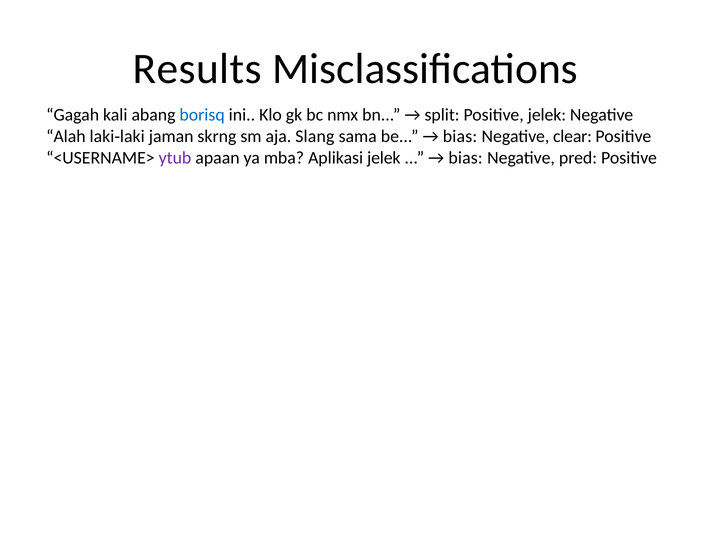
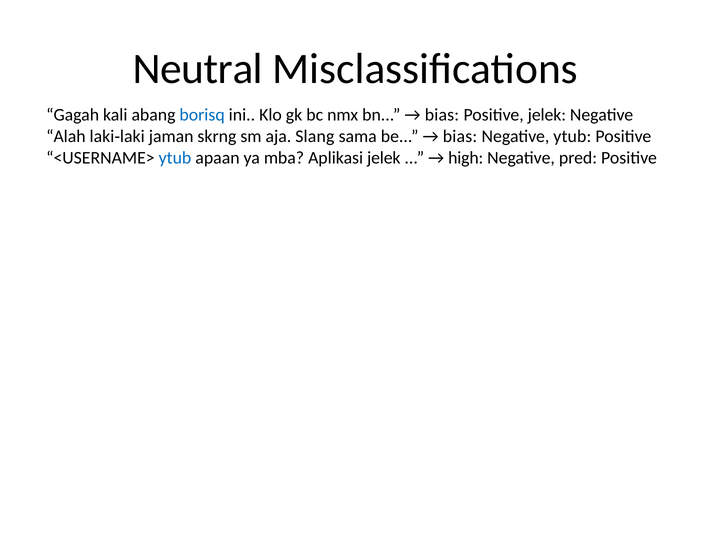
Results: Results -> Neutral (198, 69)
split: split -> bias (442, 115)
Negative clear: clear -> ytub (572, 136)
ytub colour: purple -> blue (175, 158)
bias: bias -> high (466, 158)
